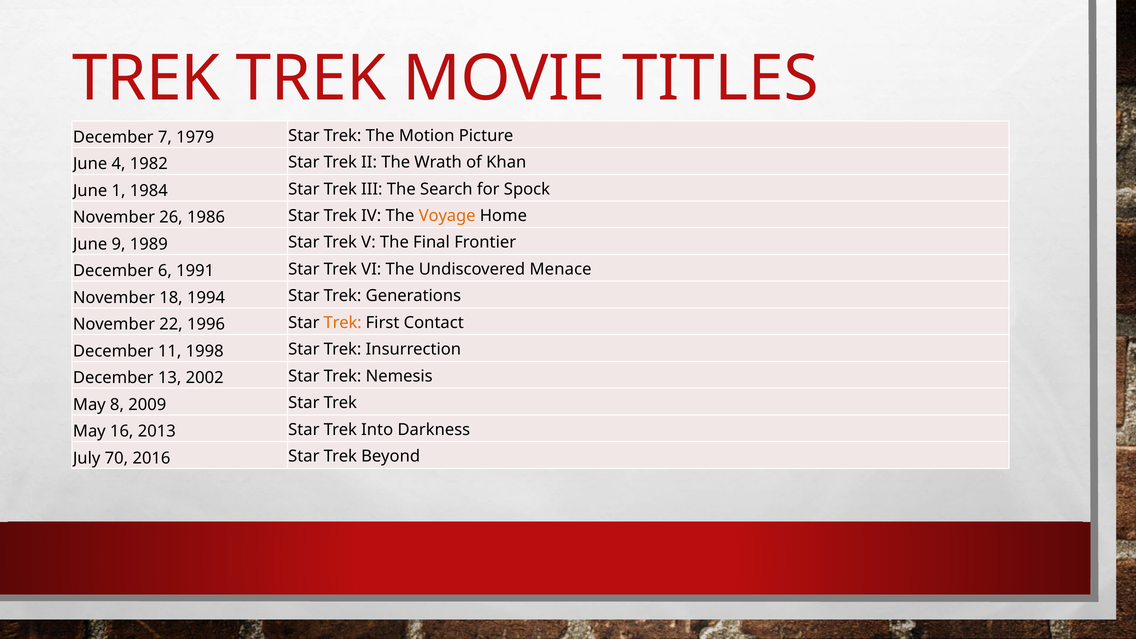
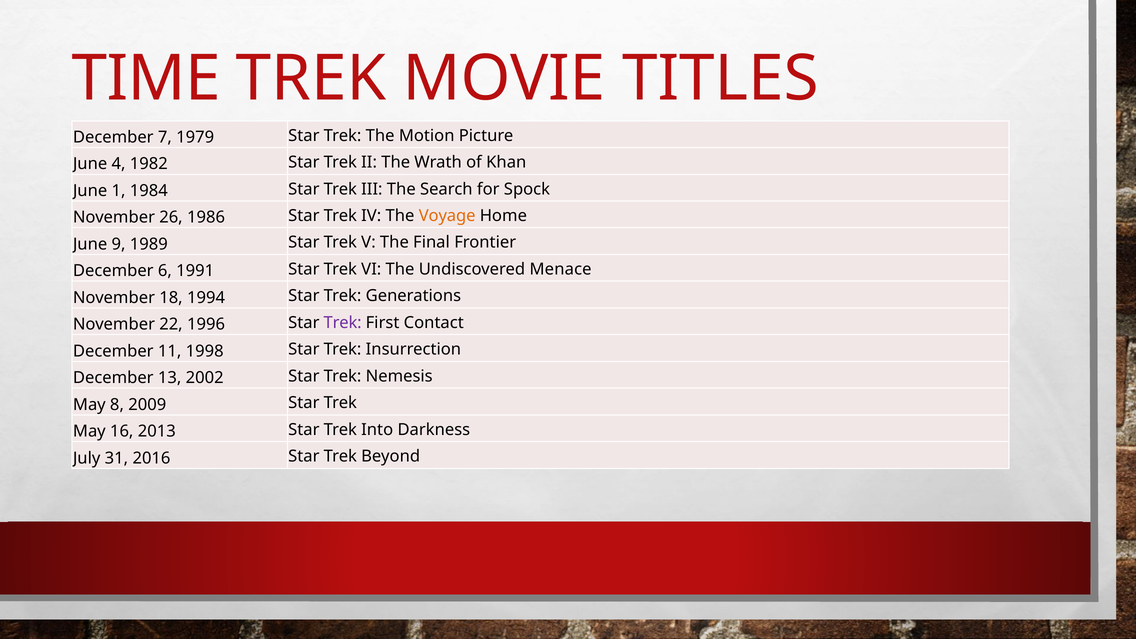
TREK: TREK -> TIME (146, 78)
Trek colour: orange -> purple (343, 323)
70: 70 -> 31 (116, 458)
